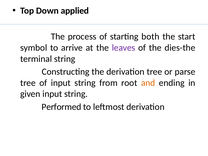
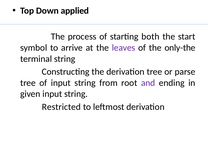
dies-the: dies-the -> only-the (180, 48)
and colour: orange -> purple (148, 83)
Performed: Performed -> Restricted (61, 107)
